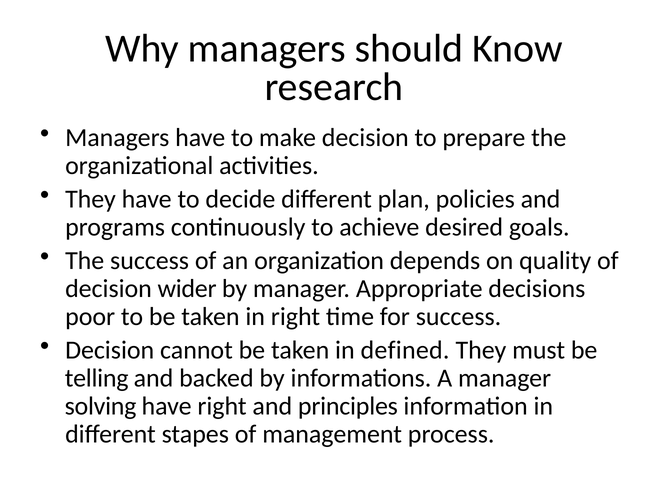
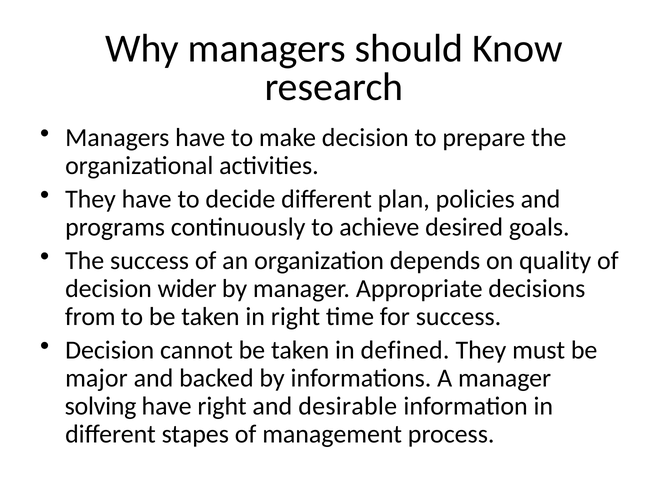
poor: poor -> from (90, 317)
telling: telling -> major (96, 378)
principles: principles -> desirable (348, 406)
